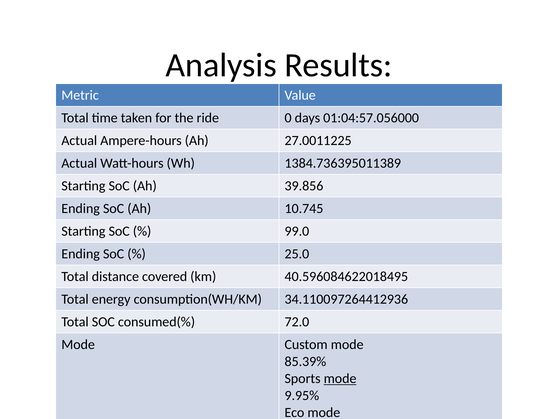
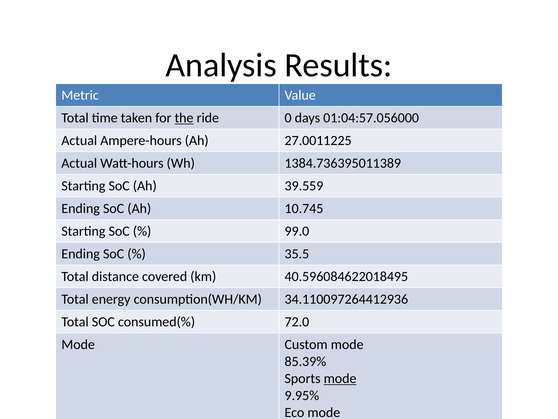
the underline: none -> present (184, 118)
39.856: 39.856 -> 39.559 (304, 186)
25.0: 25.0 -> 35.5 (297, 254)
